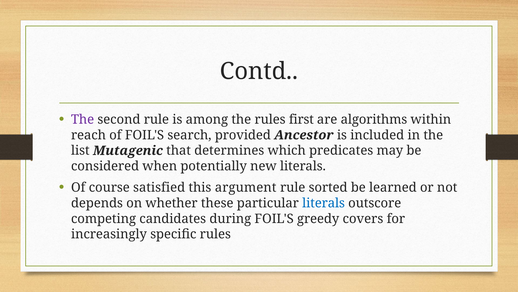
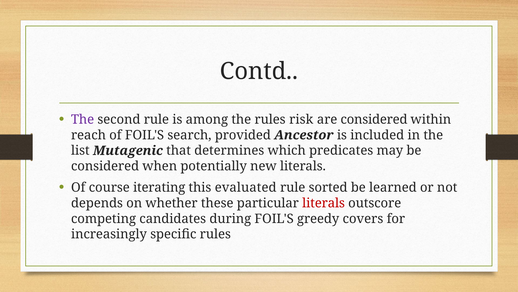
first: first -> risk (301, 119)
are algorithms: algorithms -> considered (374, 119)
satisfied: satisfied -> iterating (159, 187)
argument: argument -> evaluated (246, 187)
literals colour: blue -> red (324, 203)
